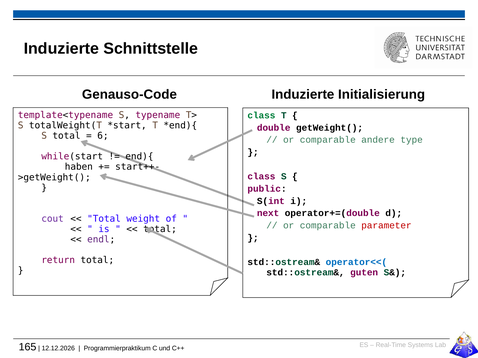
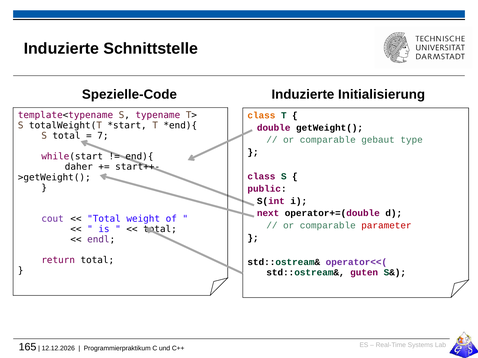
Genauso-Code: Genauso-Code -> Spezielle-Code (129, 95)
class colour: green -> orange (261, 116)
6: 6 -> 7 (103, 136)
andere: andere -> gebaut (378, 140)
haben: haben -> daher (79, 167)
operator<<( colour: blue -> purple (356, 262)
